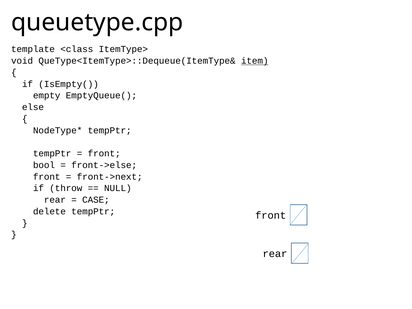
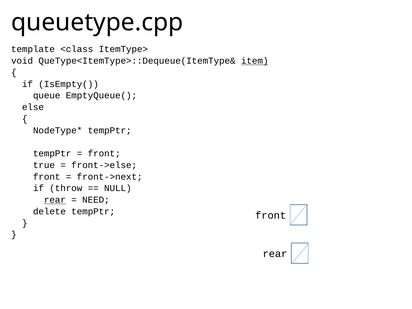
empty: empty -> queue (47, 96)
bool: bool -> true (44, 165)
rear underline: none -> present (55, 200)
CASE: CASE -> NEED (96, 200)
